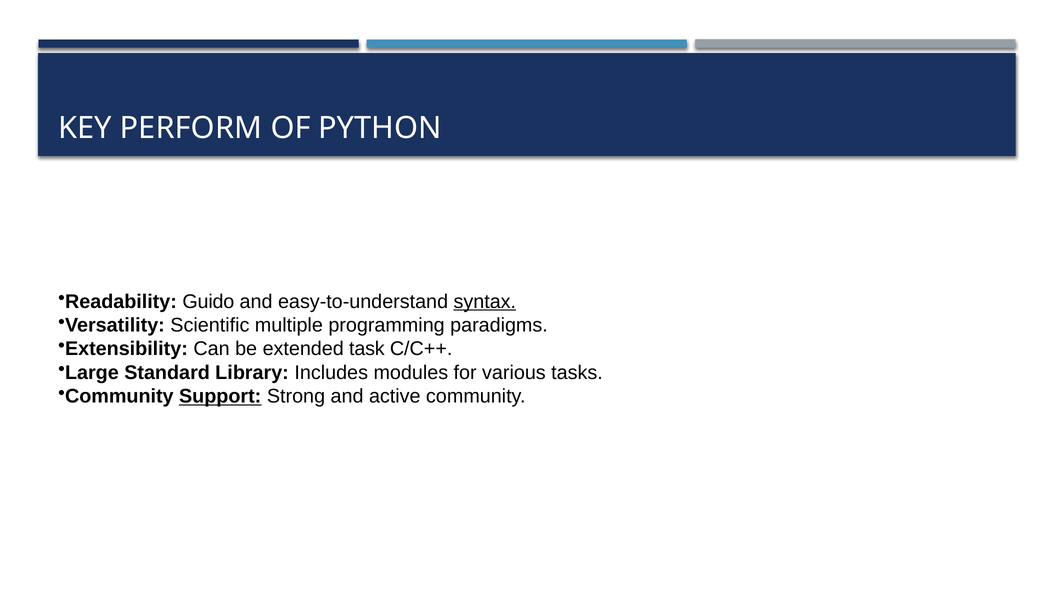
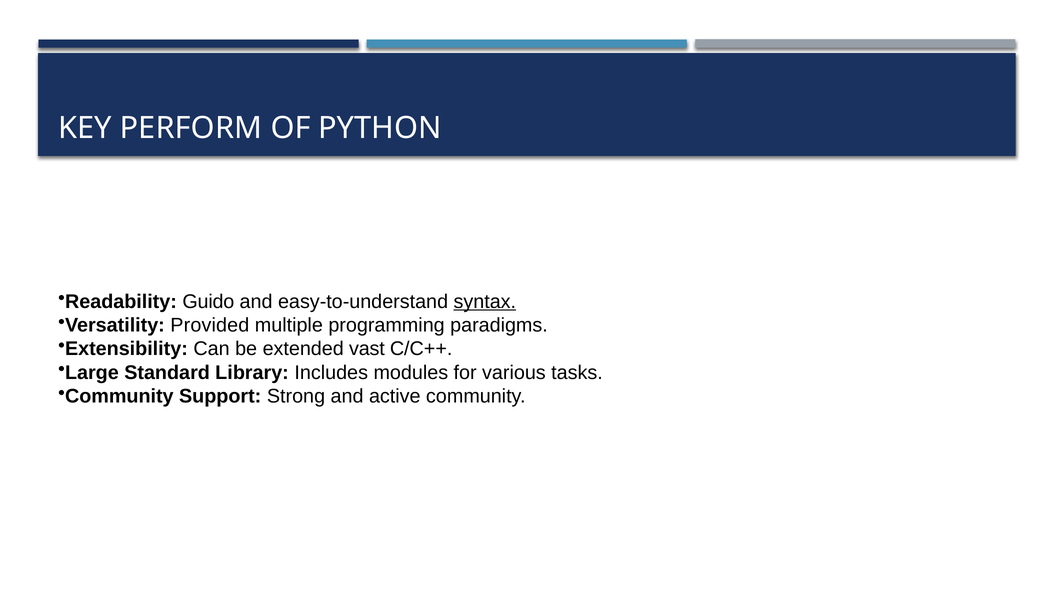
Scientific: Scientific -> Provided (210, 325)
task: task -> vast (367, 349)
Support underline: present -> none (220, 396)
